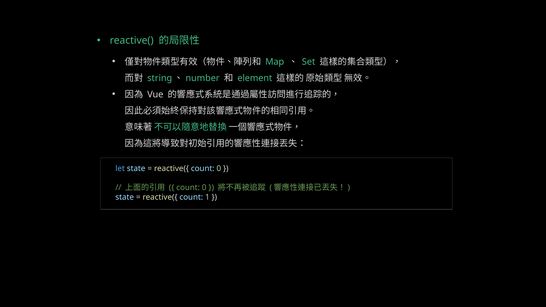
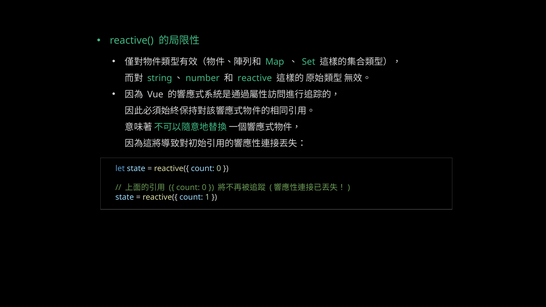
element: element -> reactive (255, 78)
